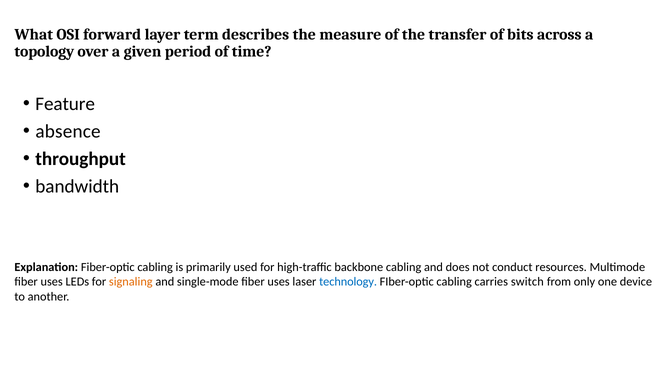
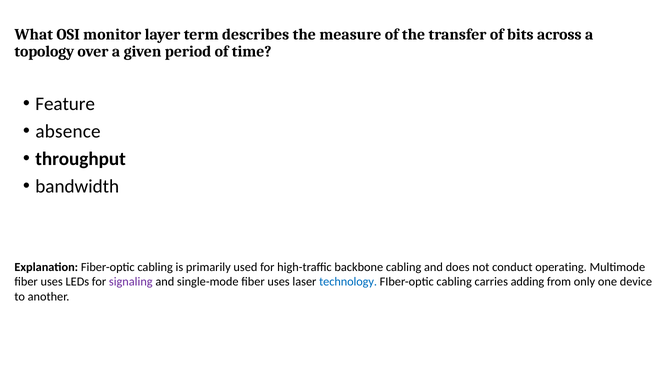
forward: forward -> monitor (112, 35)
resources: resources -> operating (561, 267)
signaling colour: orange -> purple (131, 282)
switch: switch -> adding (527, 282)
